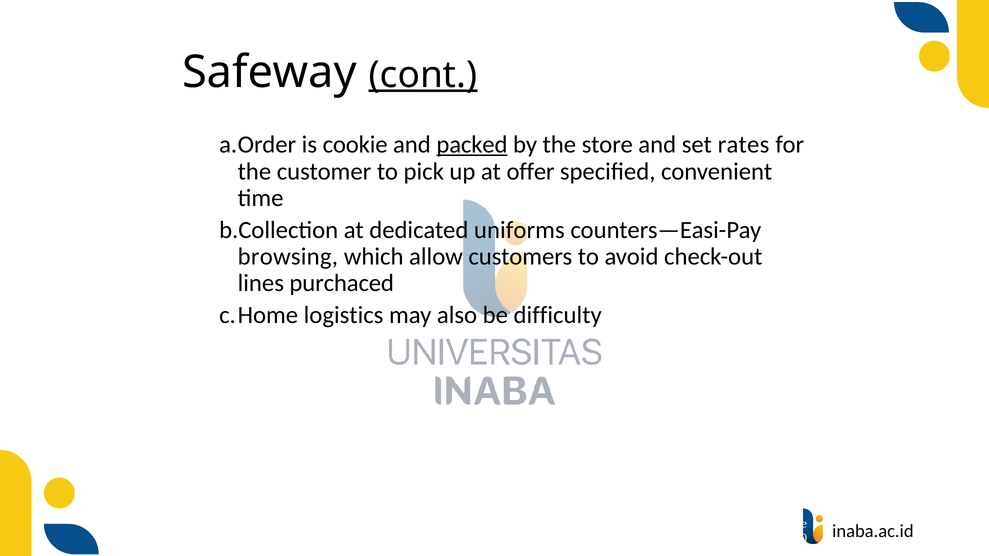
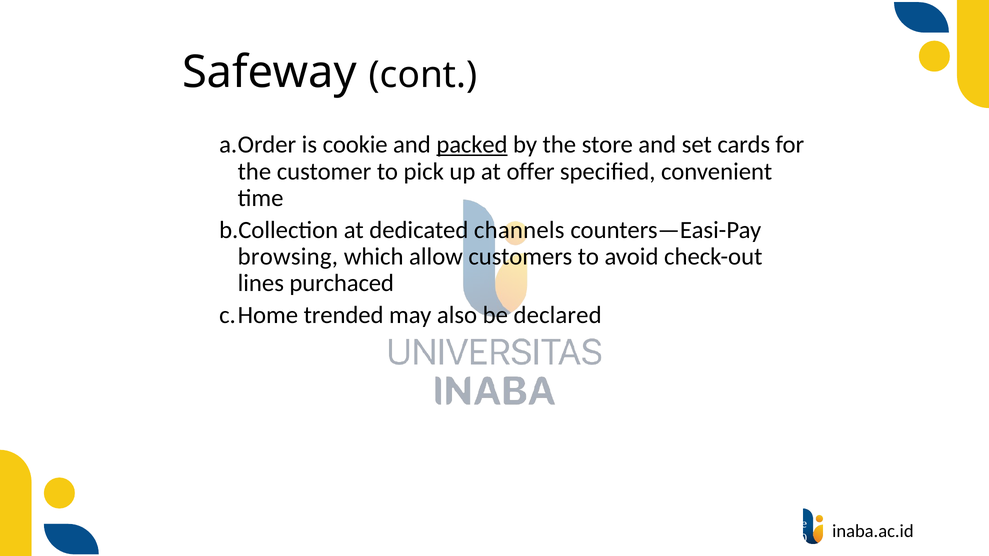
cont underline: present -> none (423, 75)
rates: rates -> cards (744, 145)
uniforms: uniforms -> channels (519, 230)
logistics: logistics -> trended (344, 315)
difficulty: difficulty -> declared (558, 315)
